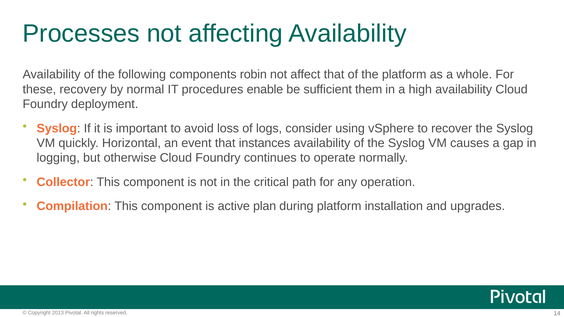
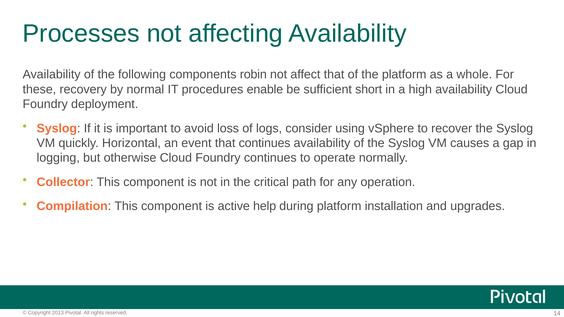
them: them -> short (369, 89)
that instances: instances -> continues (265, 143)
plan: plan -> help (265, 206)
